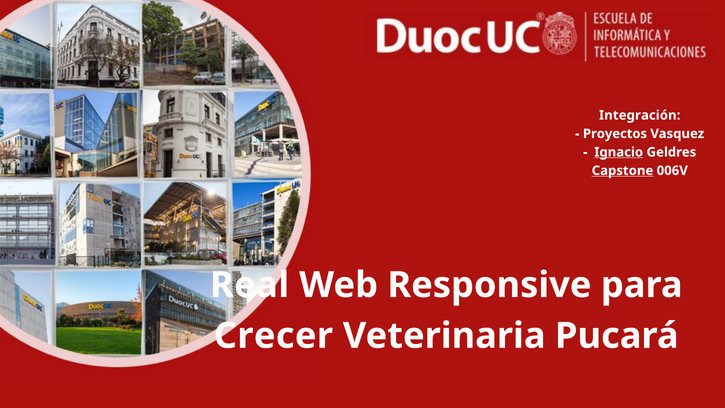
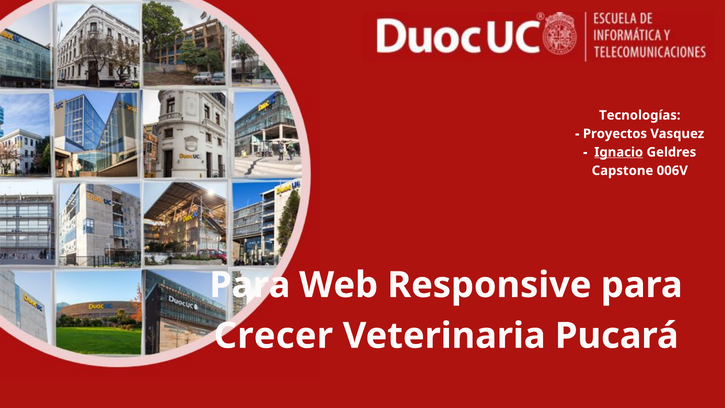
Integración: Integración -> Tecnologías (640, 115)
Capstone underline: present -> none (622, 171)
Real: Real -> Para (250, 285)
